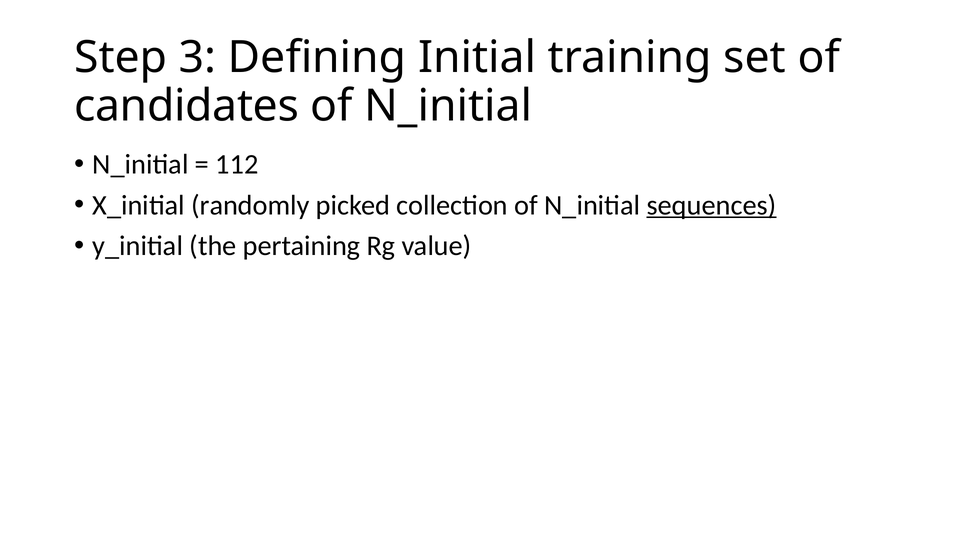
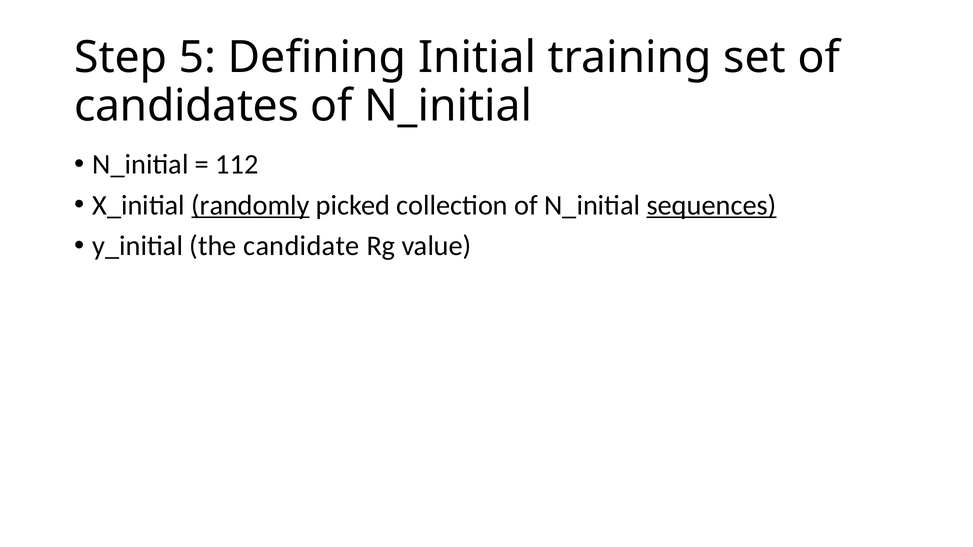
3: 3 -> 5 (198, 58)
randomly underline: none -> present (250, 205)
pertaining: pertaining -> candidate (301, 246)
